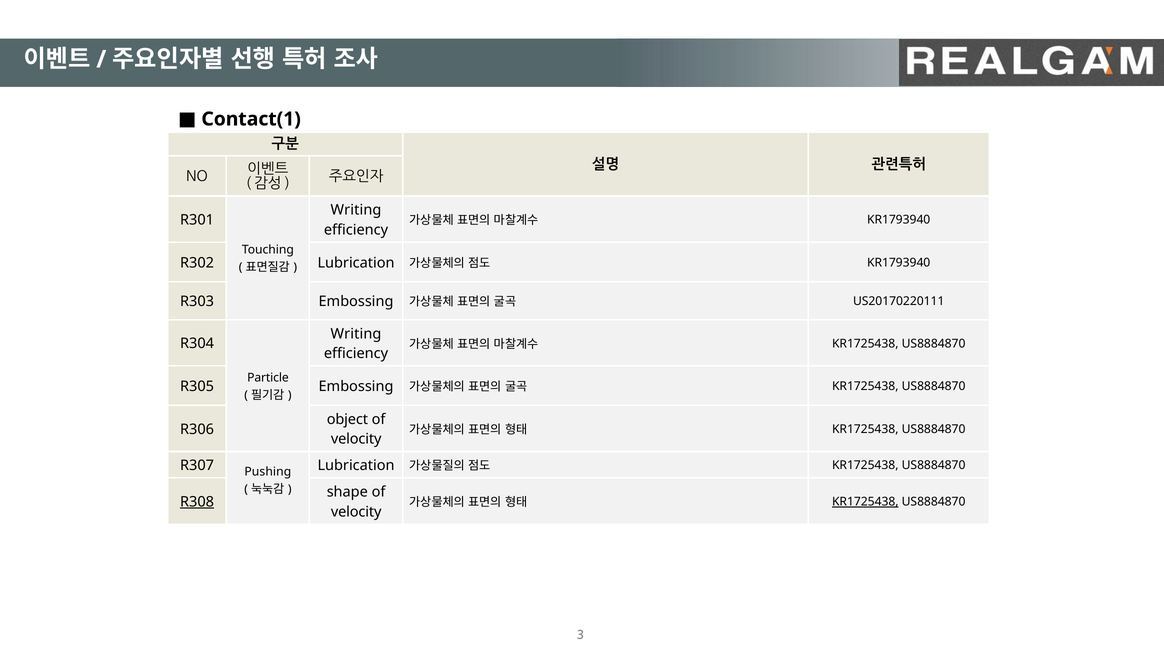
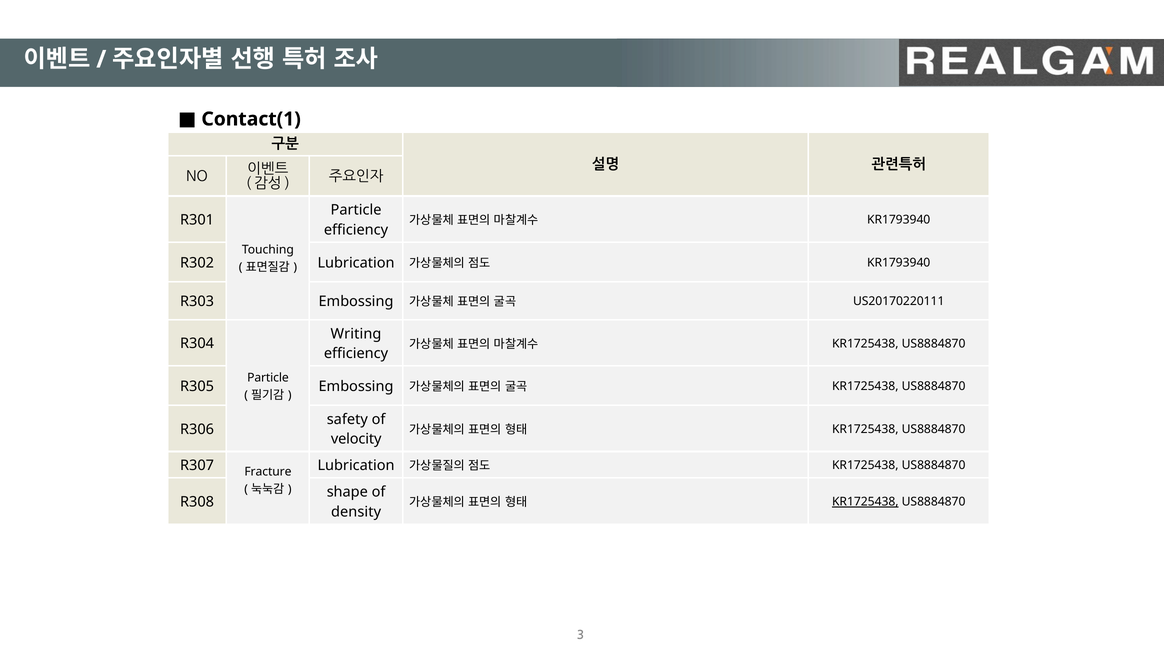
Writing: Writing -> Particle (356, 210)
object: object -> safety (347, 419)
Pushing: Pushing -> Fracture (268, 471)
R308 underline: present -> none (197, 502)
velocity: velocity -> density (356, 512)
